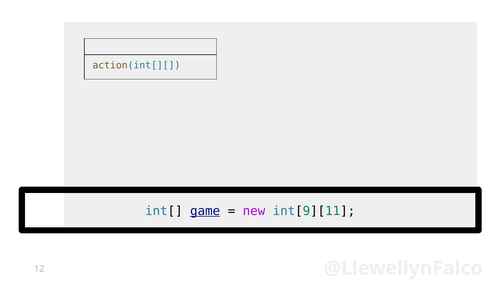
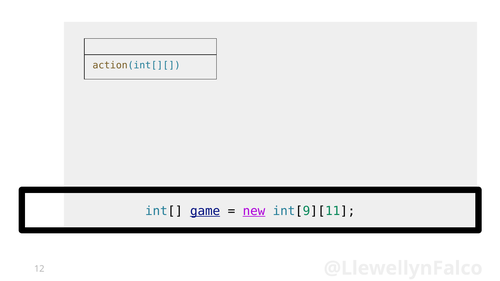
new underline: none -> present (254, 211)
